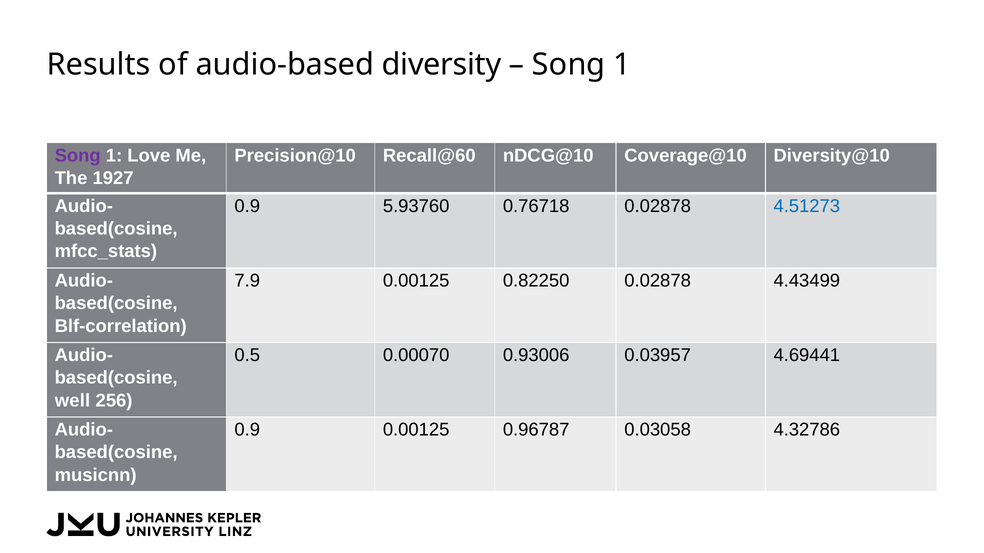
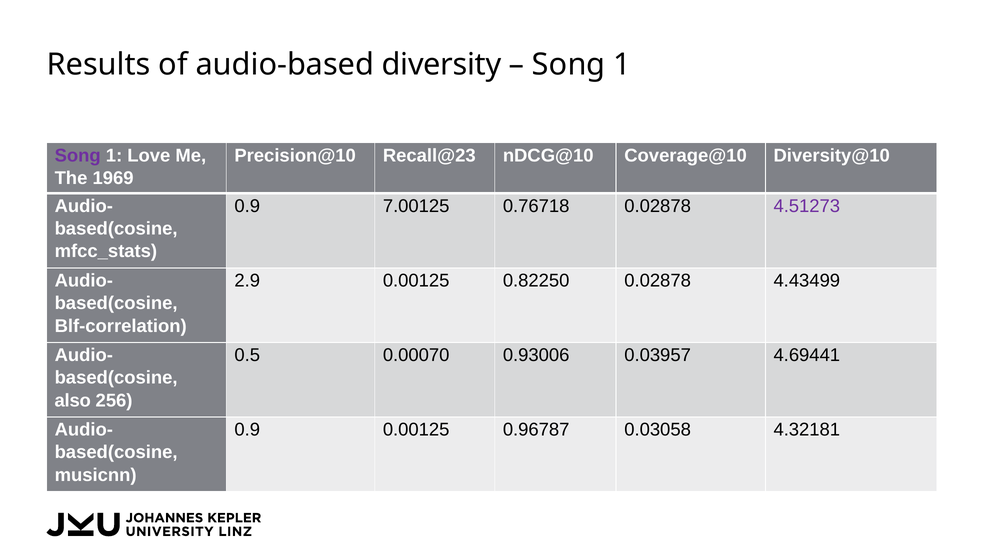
Recall@60: Recall@60 -> Recall@23 (429, 156)
1927: 1927 -> 1969 (113, 178)
5.93760: 5.93760 -> 7.00125 (416, 206)
4.51273 colour: blue -> purple (807, 206)
7.9: 7.9 -> 2.9 (247, 281)
well: well -> also (73, 401)
4.32786: 4.32786 -> 4.32181 (807, 430)
